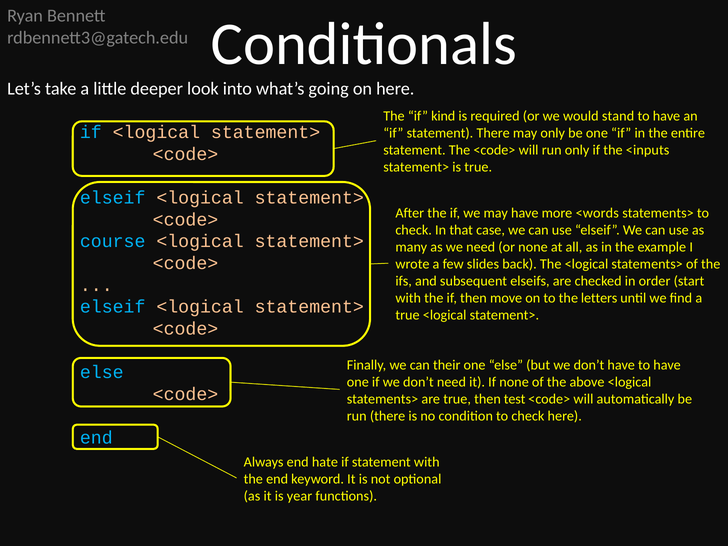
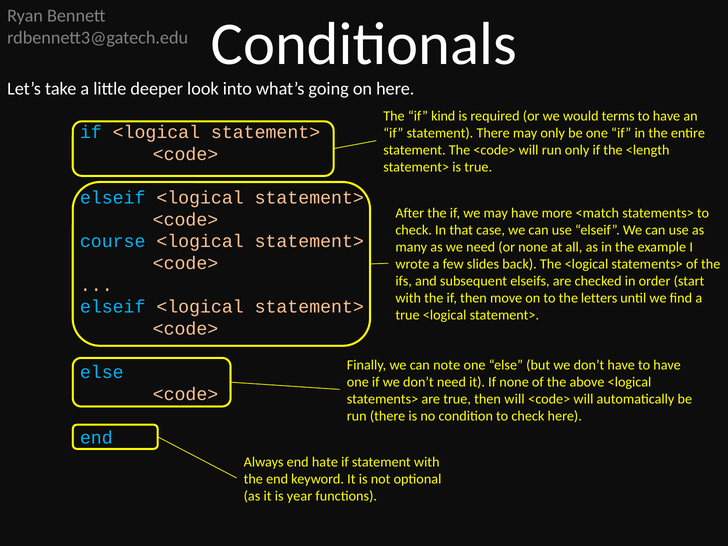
stand: stand -> terms (618, 116)
<inputs: <inputs -> <length (648, 150)
<words: <words -> <match (597, 213)
their: their -> note (447, 365)
then test: test -> will (515, 399)
